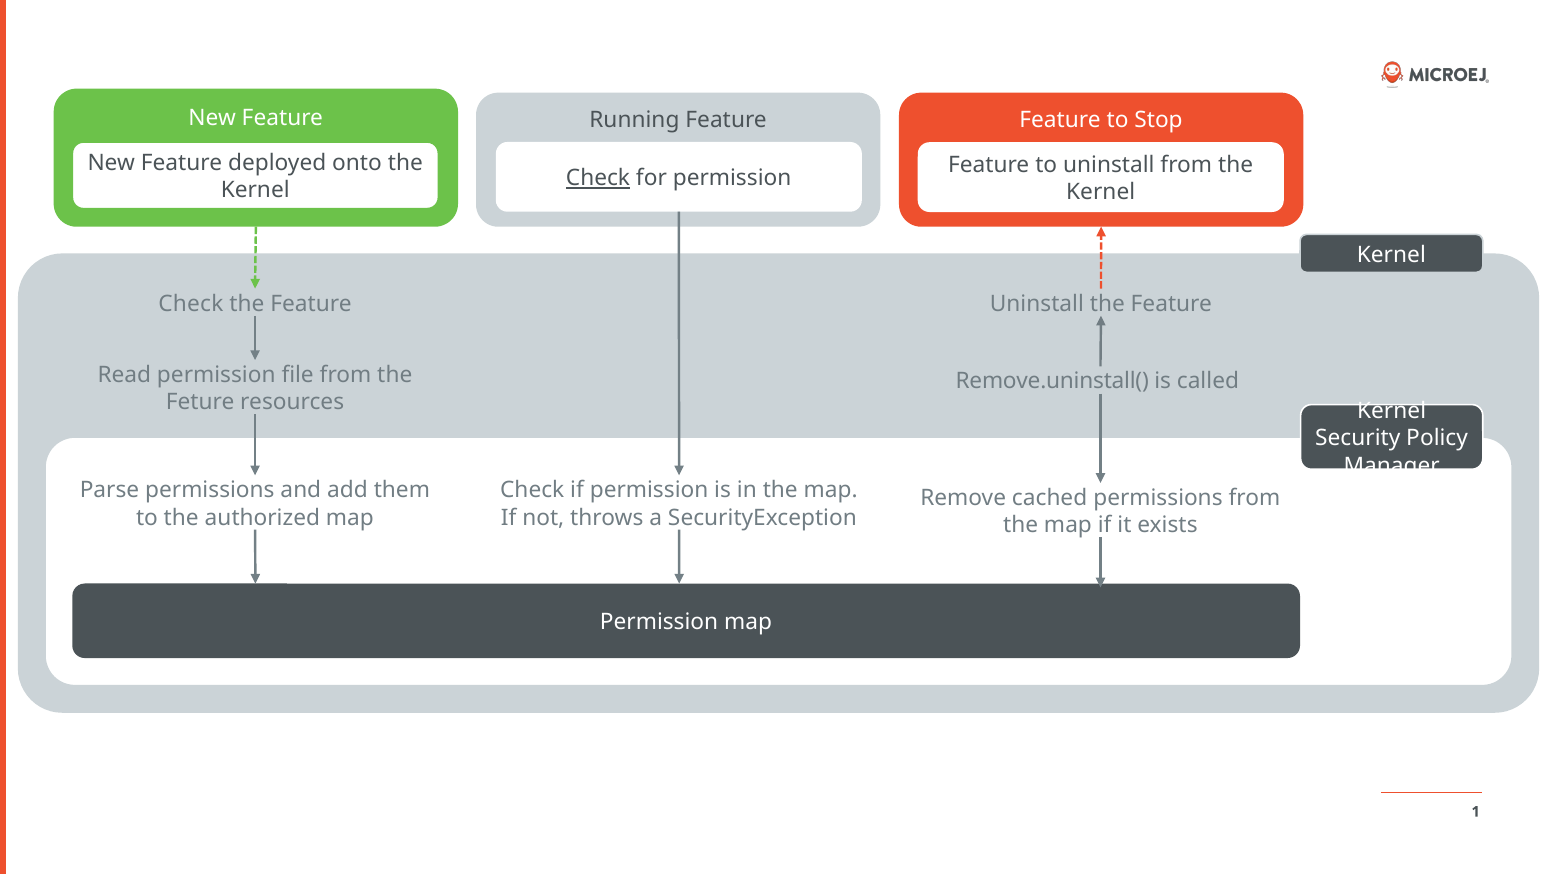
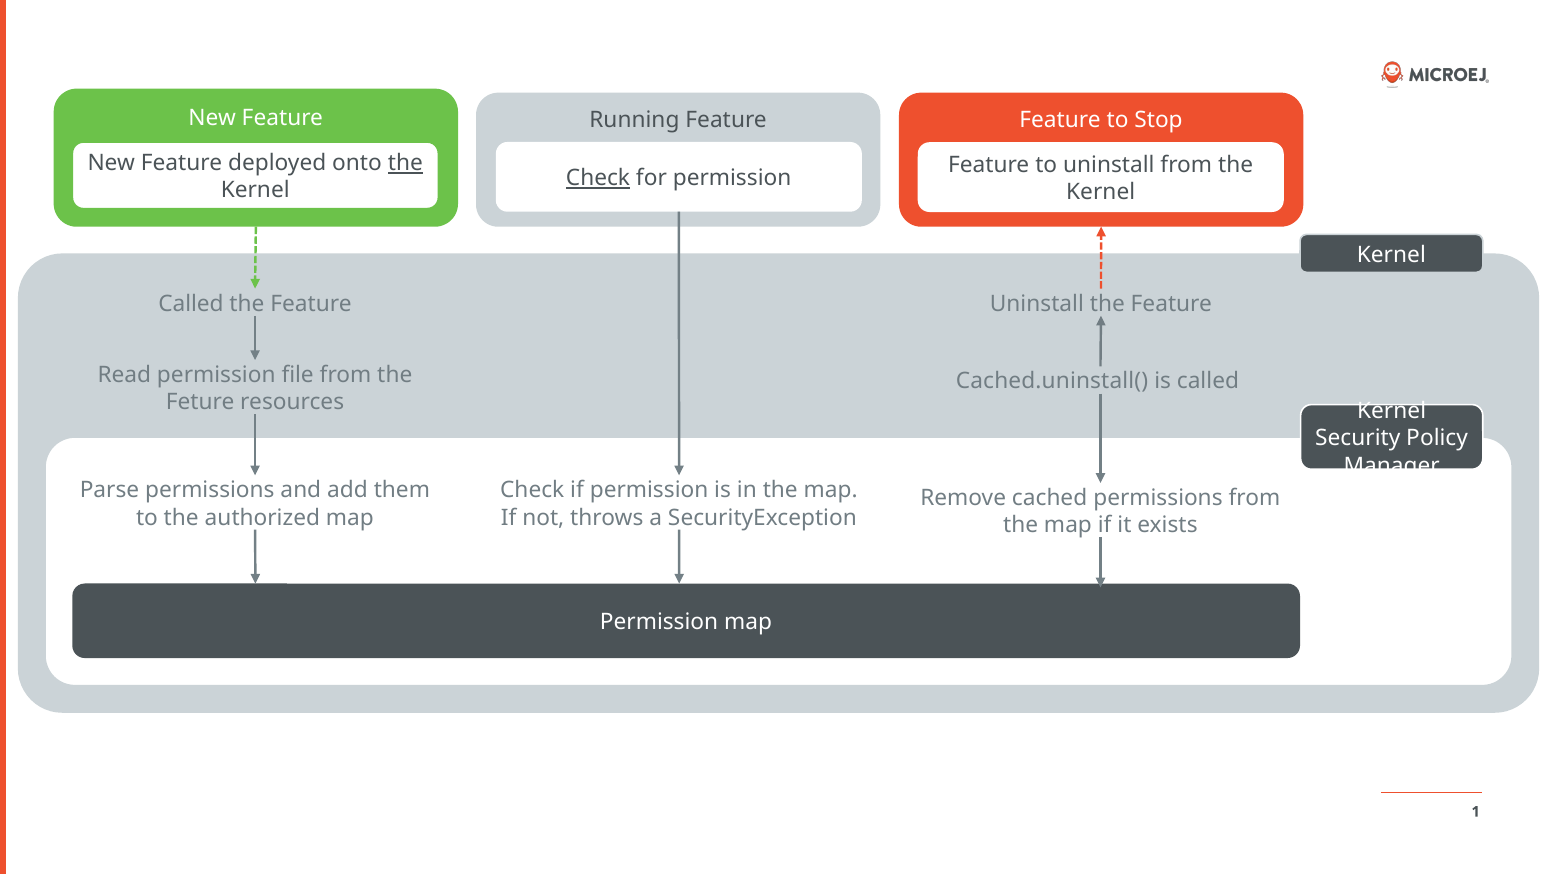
the underline: none -> present (405, 163)
Check: Check -> Called (191, 304)
Remove.uninstall(: Remove.uninstall( -> Cached.uninstall( (1052, 382)
